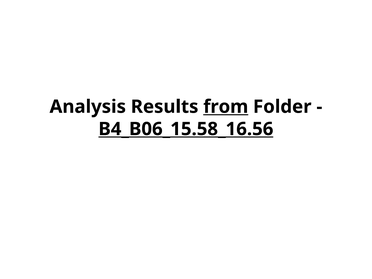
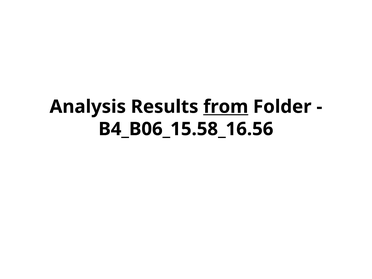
B4_B06_15.58_16.56 underline: present -> none (186, 129)
